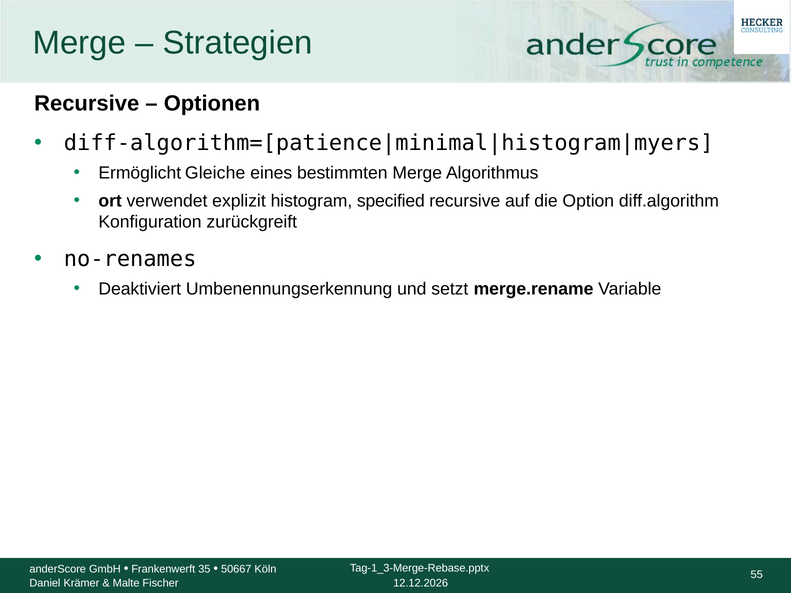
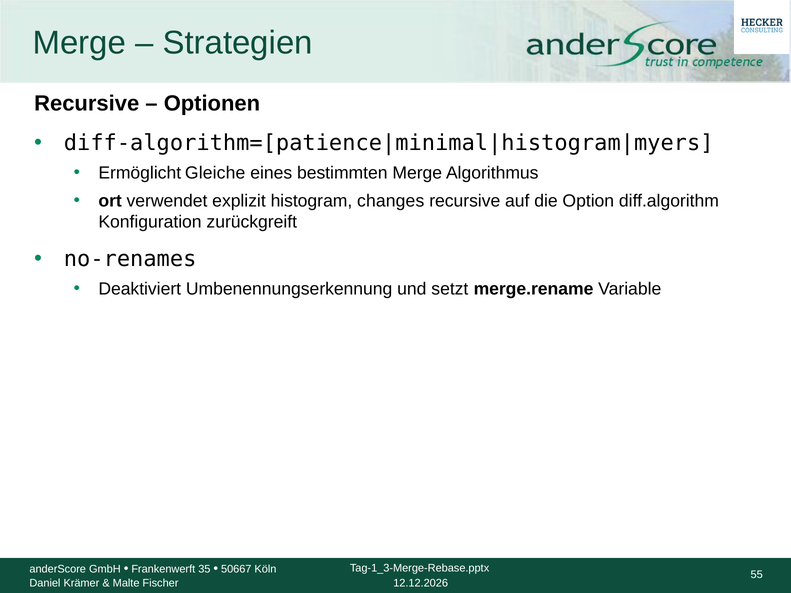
specified: specified -> changes (391, 201)
